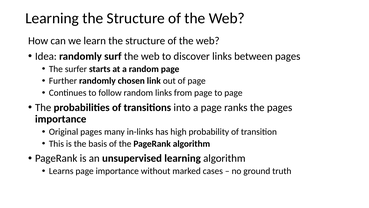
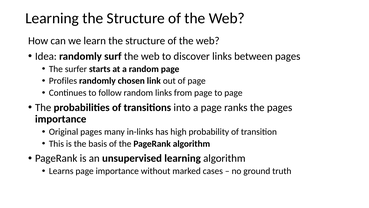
Further: Further -> Profiles (63, 81)
